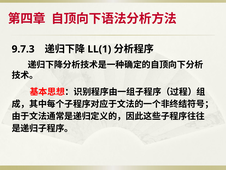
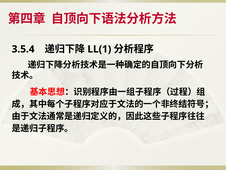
9.7.3: 9.7.3 -> 3.5.4 (23, 49)
